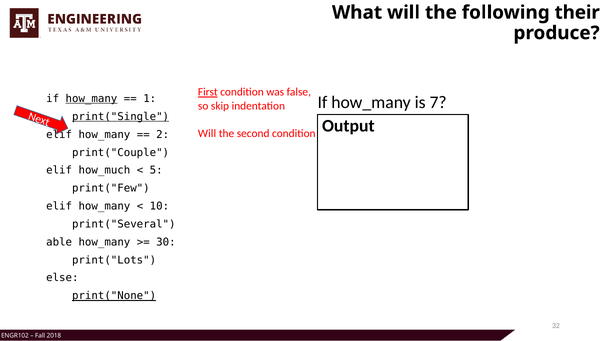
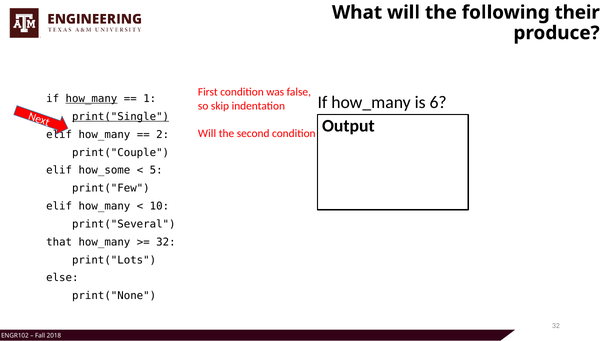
First underline: present -> none (208, 92)
7: 7 -> 6 (438, 102)
how_much: how_much -> how_some (104, 170)
able: able -> that (59, 242)
30: 30 -> 32 (166, 242)
print("None underline: present -> none (114, 296)
